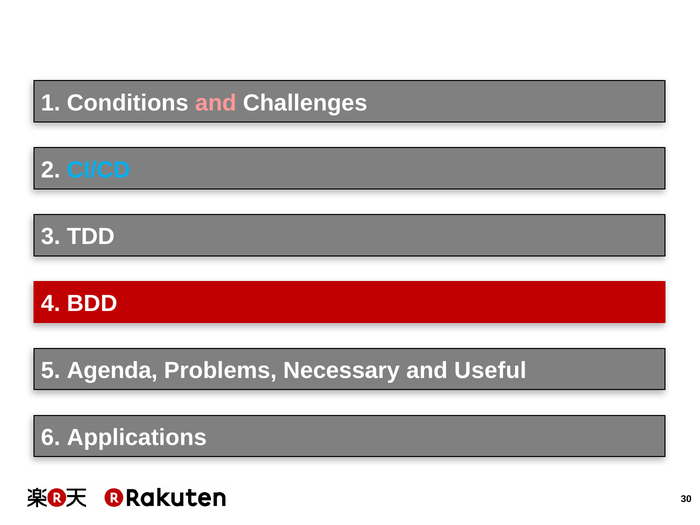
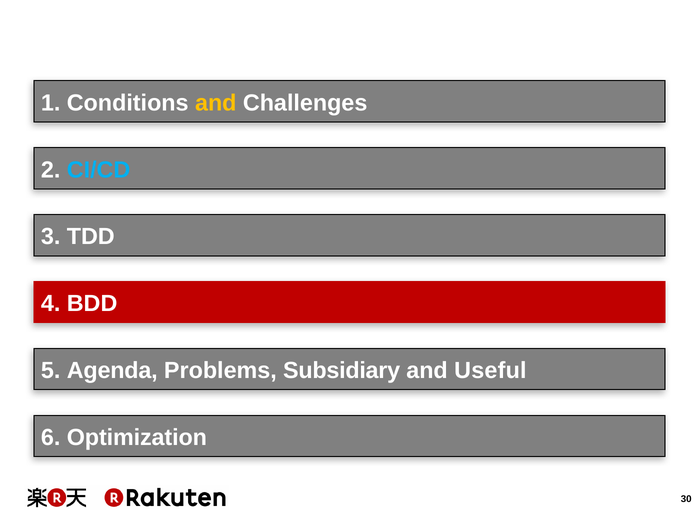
and colour: pink -> yellow (216, 103)
Necessary: Necessary -> Subsidiary (342, 371)
Applications: Applications -> Optimization (137, 438)
